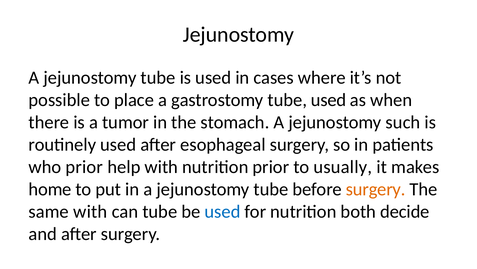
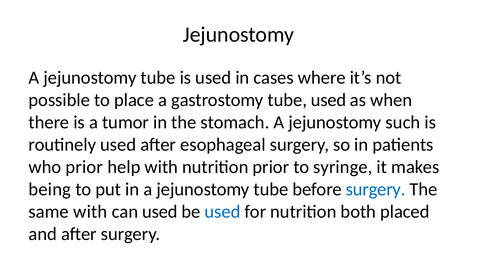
usually: usually -> syringe (343, 167)
home: home -> being (50, 189)
surgery colour: orange -> blue (376, 189)
can tube: tube -> used (160, 211)
decide: decide -> placed (405, 211)
